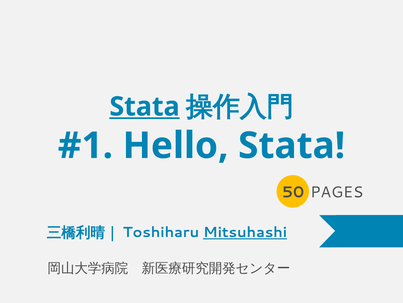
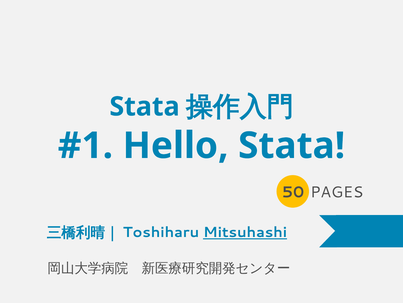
Stata underline: present -> none (145, 106)
